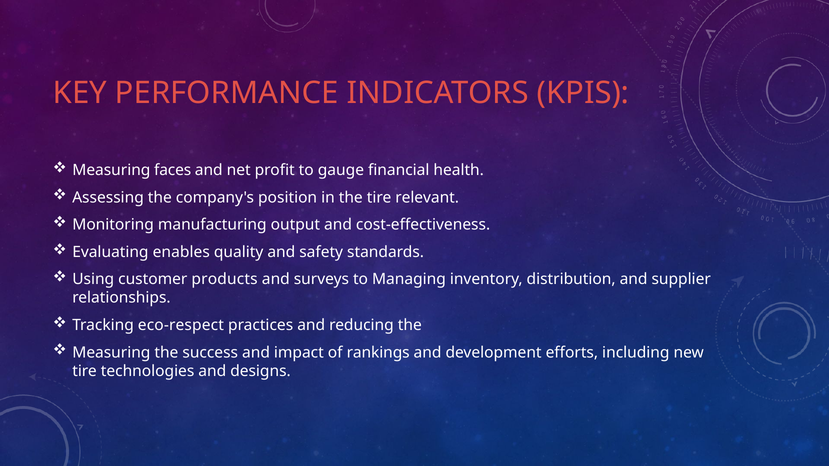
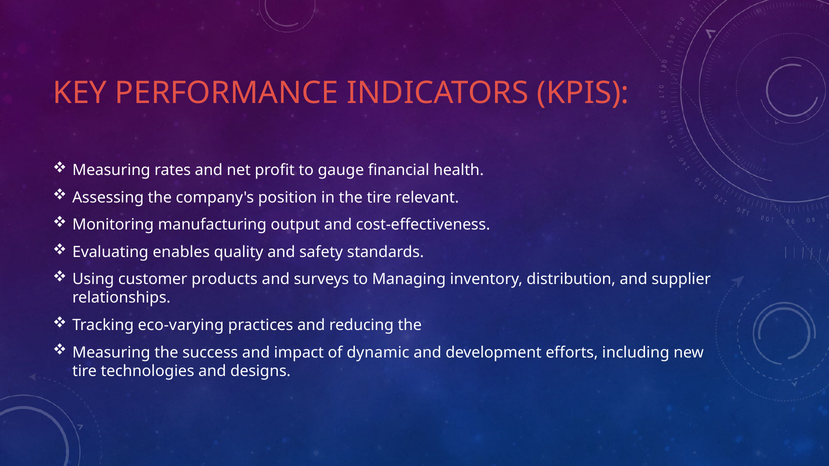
faces: faces -> rates (173, 170)
eco-respect: eco-respect -> eco-varying (181, 325)
rankings: rankings -> dynamic (378, 353)
